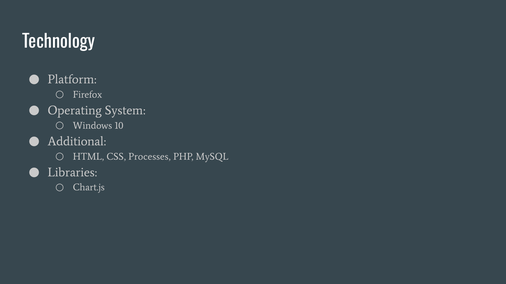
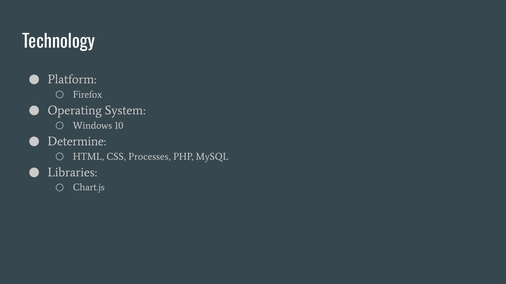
Additional: Additional -> Determine (77, 142)
